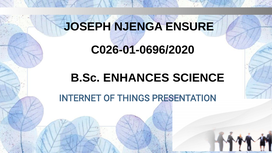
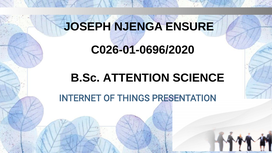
ENHANCES: ENHANCES -> ATTENTION (136, 78)
